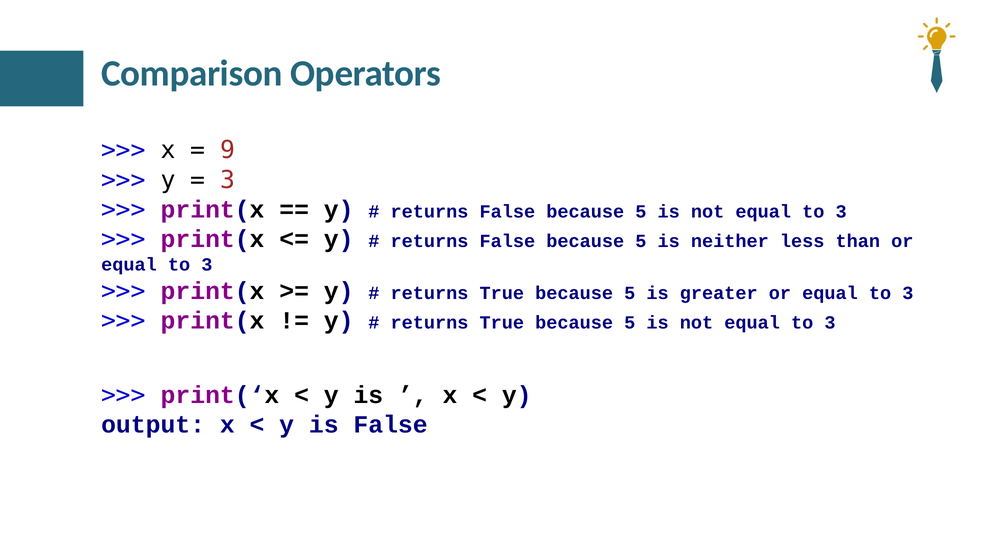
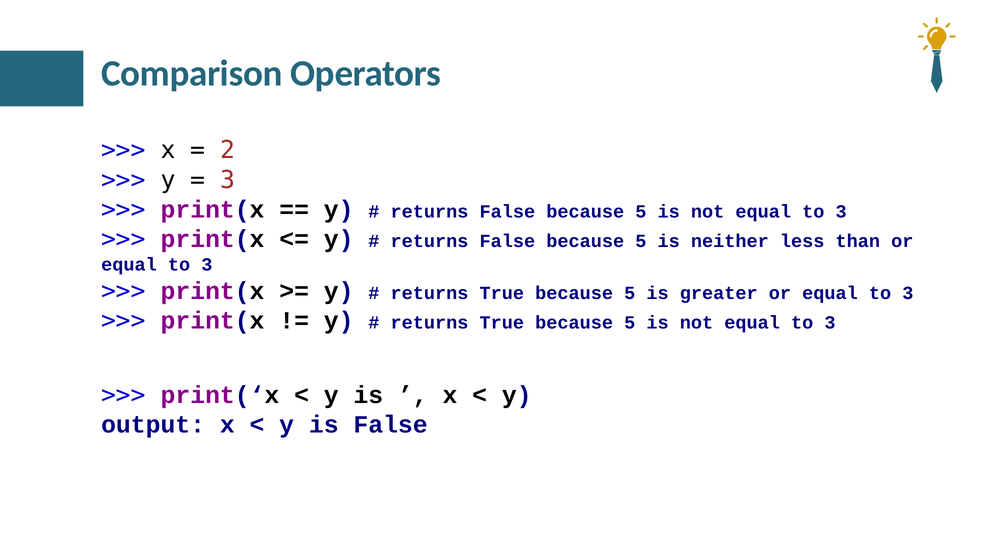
9: 9 -> 2 (228, 150)
